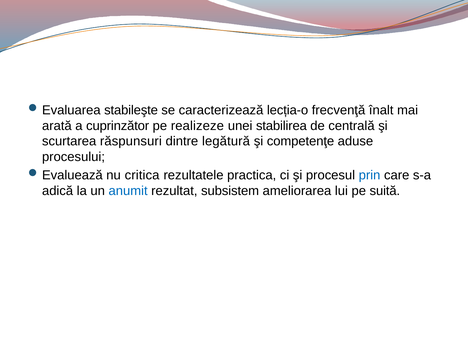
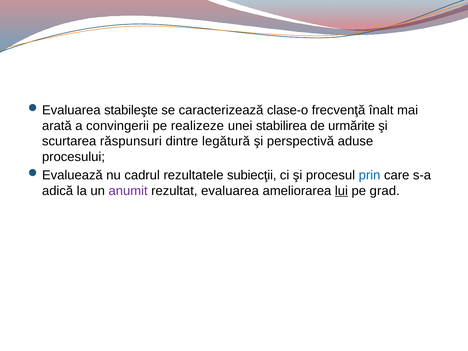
lecția-o: lecția-o -> clase-o (288, 110)
cuprinzător: cuprinzător -> convingerii (118, 126)
centrală: centrală -> urmărite (352, 126)
competenţe: competenţe -> perspectivă (300, 141)
critica: critica -> cadrul (142, 175)
practica: practica -> subiecţii (252, 175)
anumit colour: blue -> purple (128, 191)
subsistem: subsistem -> evaluarea (230, 191)
lui underline: none -> present (341, 191)
suită: suită -> grad (385, 191)
